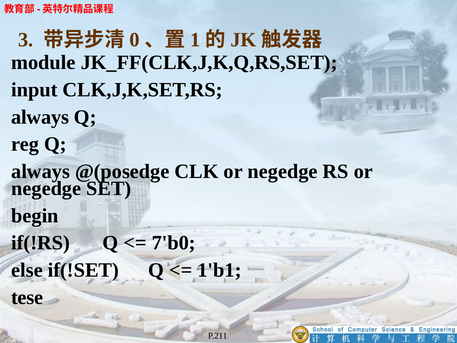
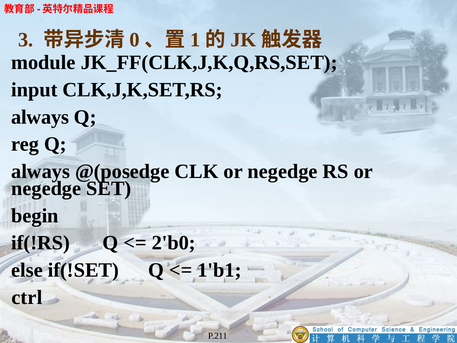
7'b0: 7'b0 -> 2'b0 (174, 243)
tese: tese -> ctrl (27, 297)
